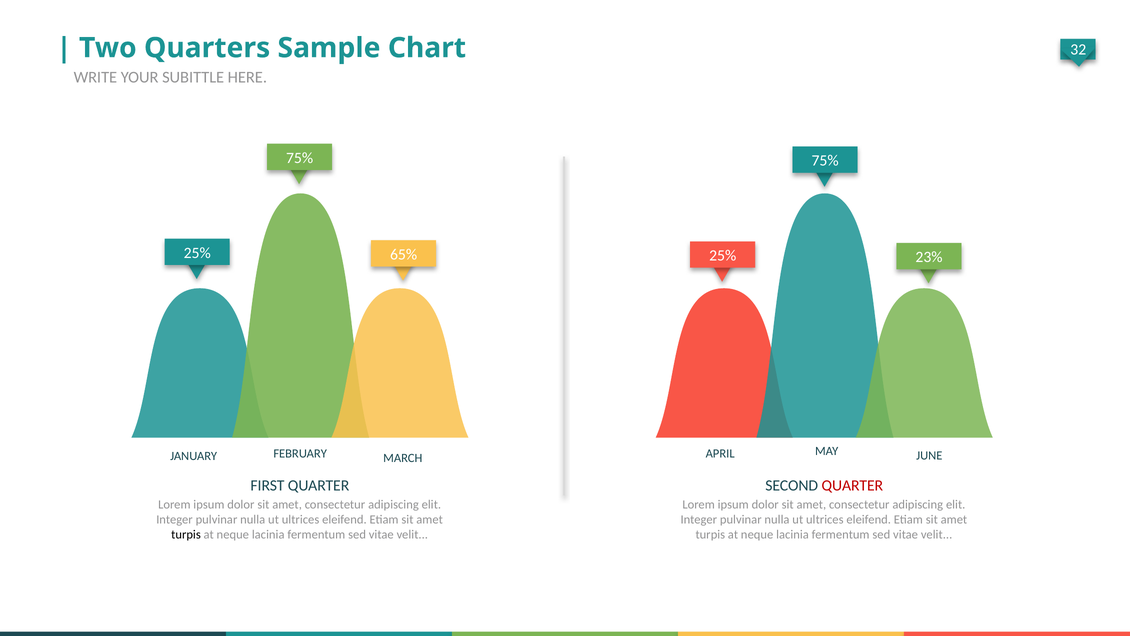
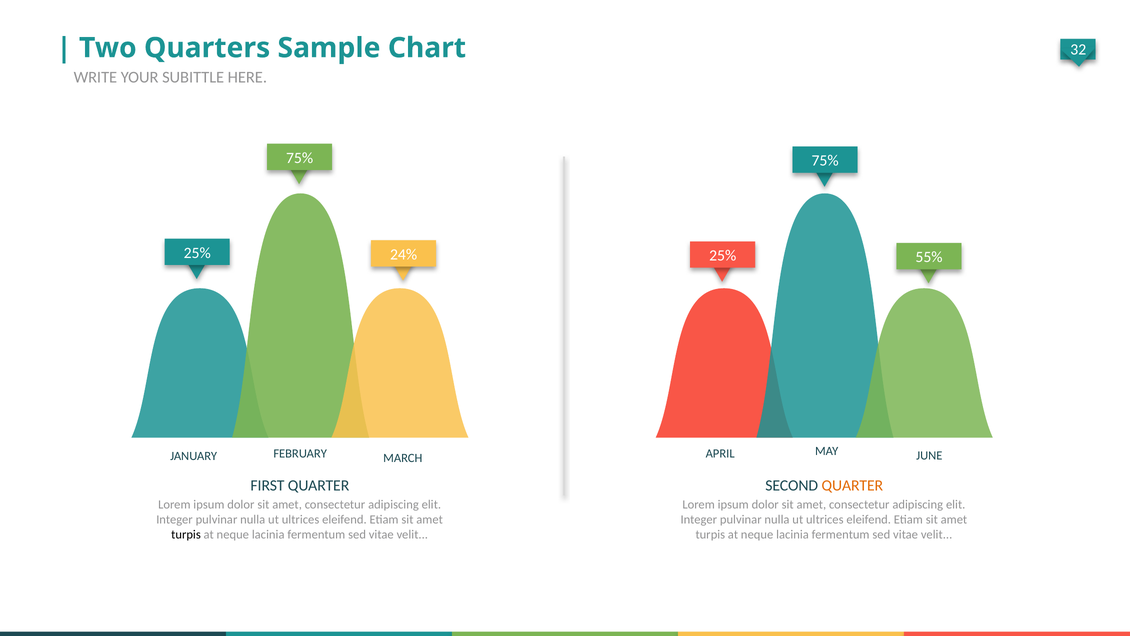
65%: 65% -> 24% (404, 254)
23%: 23% -> 55% (929, 257)
QUARTER colour: red -> orange (852, 485)
